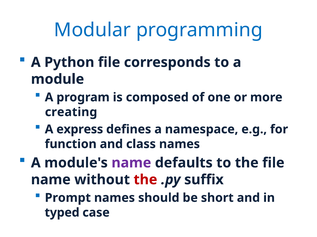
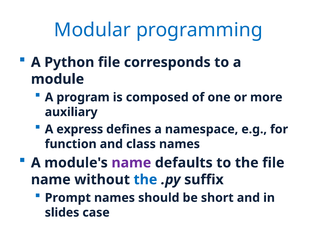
creating: creating -> auxiliary (71, 112)
the colour: red -> blue (145, 180)
typed: typed -> slides (62, 213)
